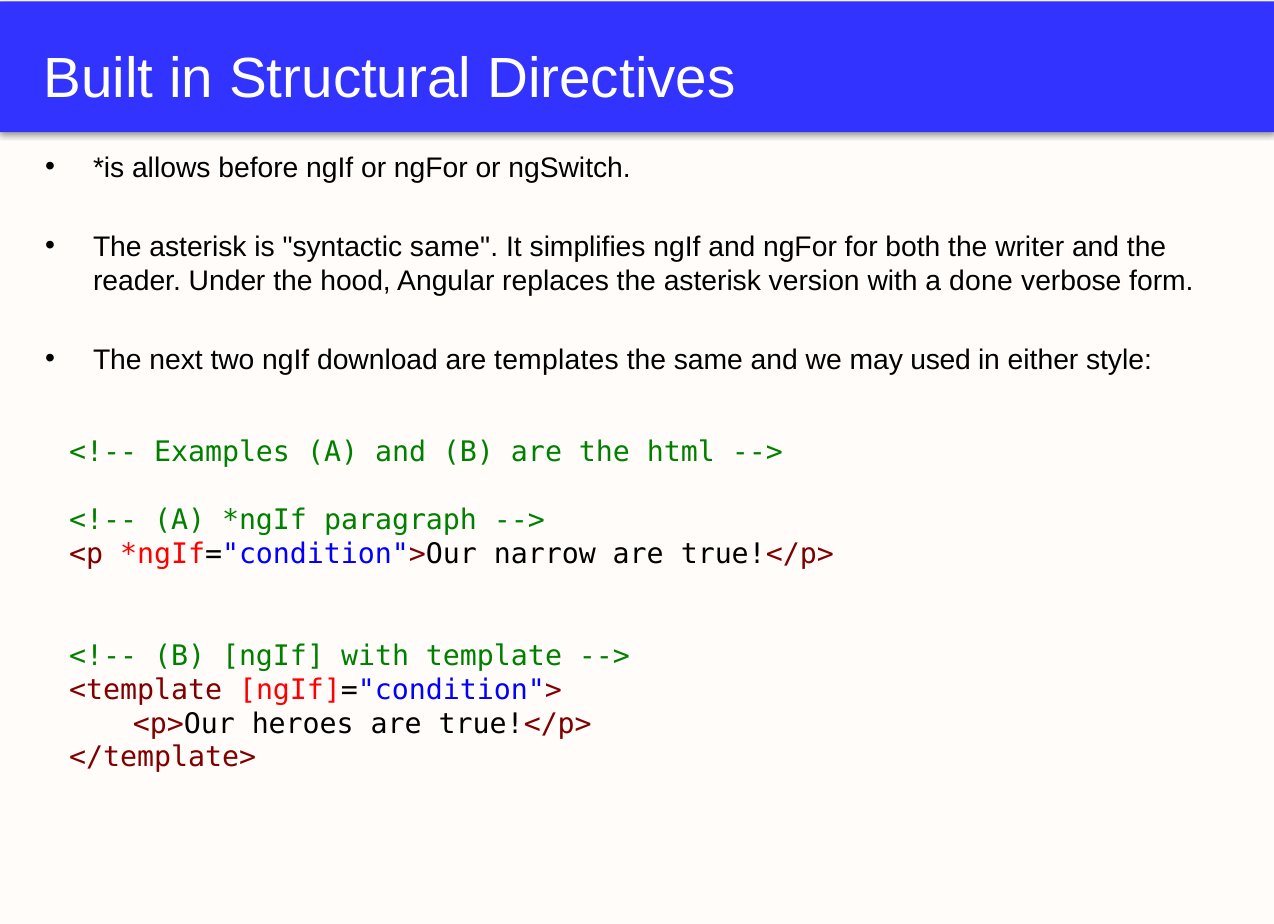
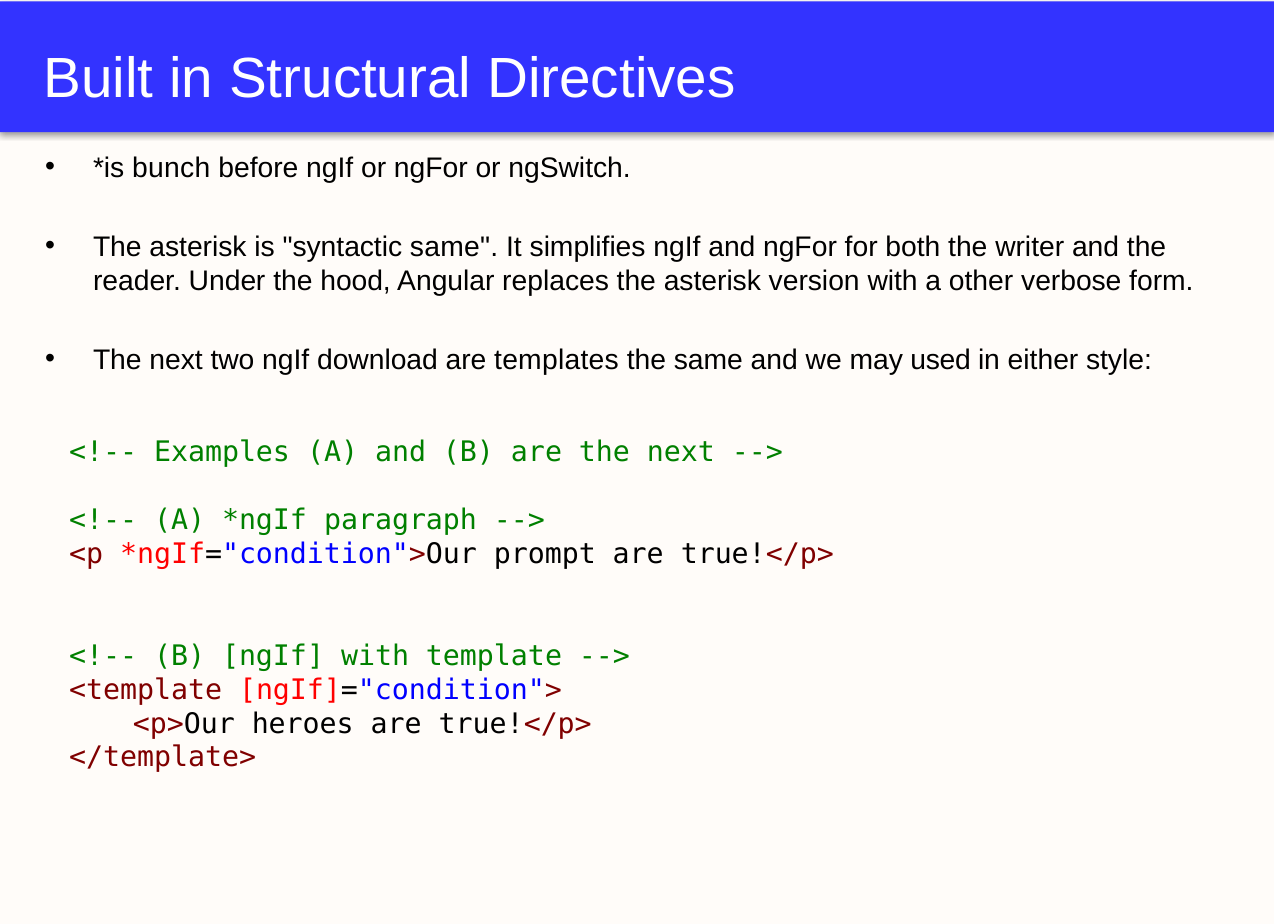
allows: allows -> bunch (171, 168)
done: done -> other (981, 281)
are the html: html -> next (681, 452)
narrow: narrow -> prompt (545, 554)
